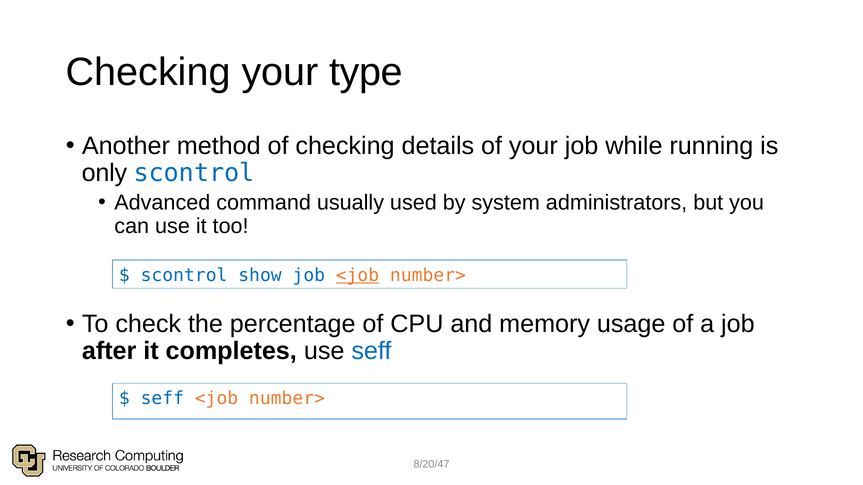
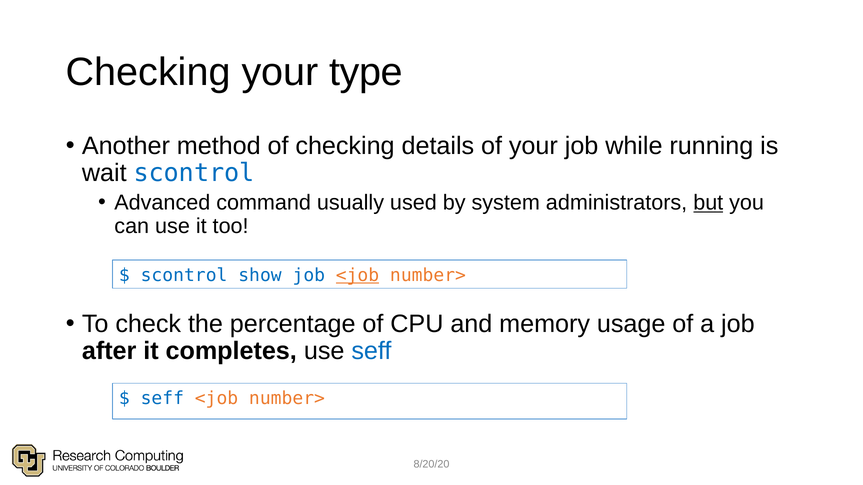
only: only -> wait (104, 173)
but underline: none -> present (708, 203)
8/20/47: 8/20/47 -> 8/20/20 (431, 465)
